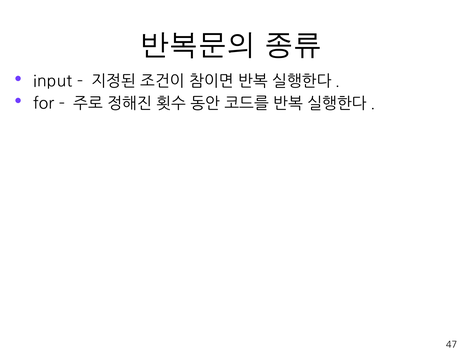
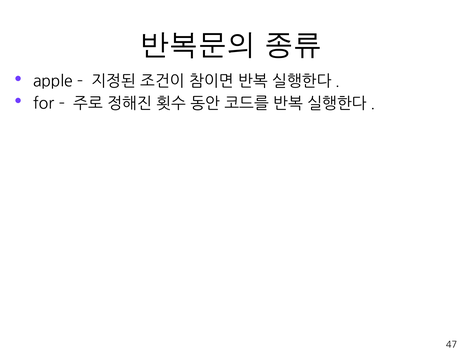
input: input -> apple (53, 81)
